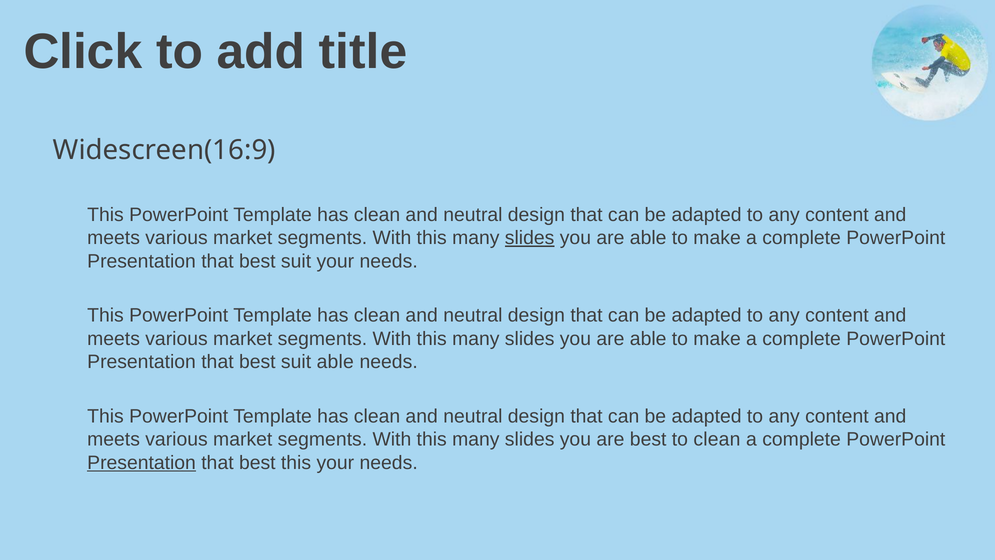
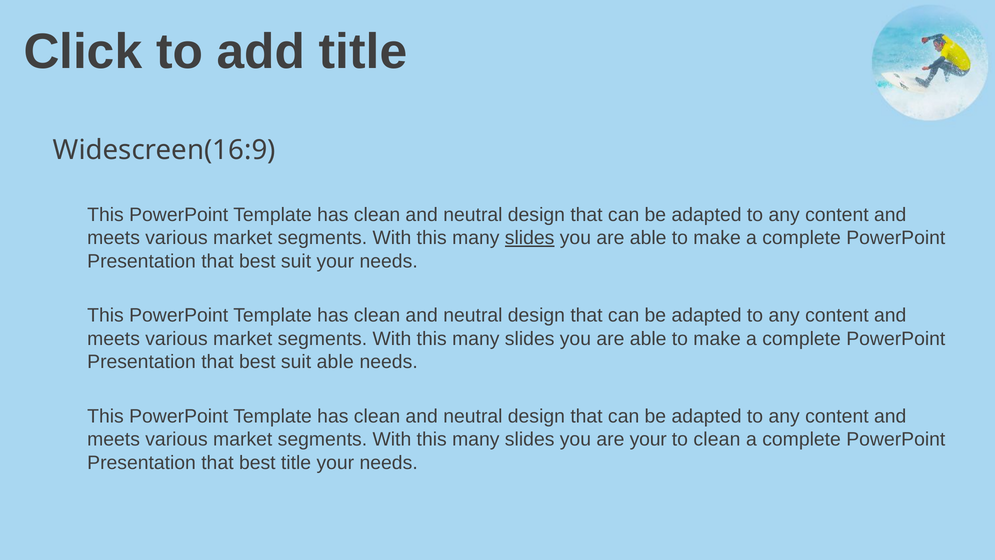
are best: best -> your (648, 439)
Presentation underline: present -> none (142, 462)
best this: this -> title (296, 462)
